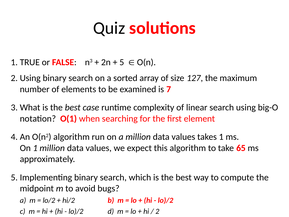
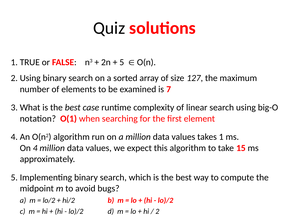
On 1: 1 -> 4 (35, 148)
65: 65 -> 15 (241, 148)
